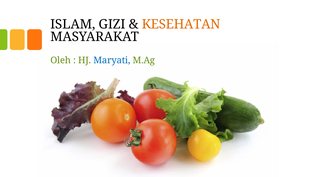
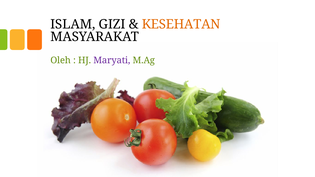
Maryati colour: blue -> purple (112, 60)
